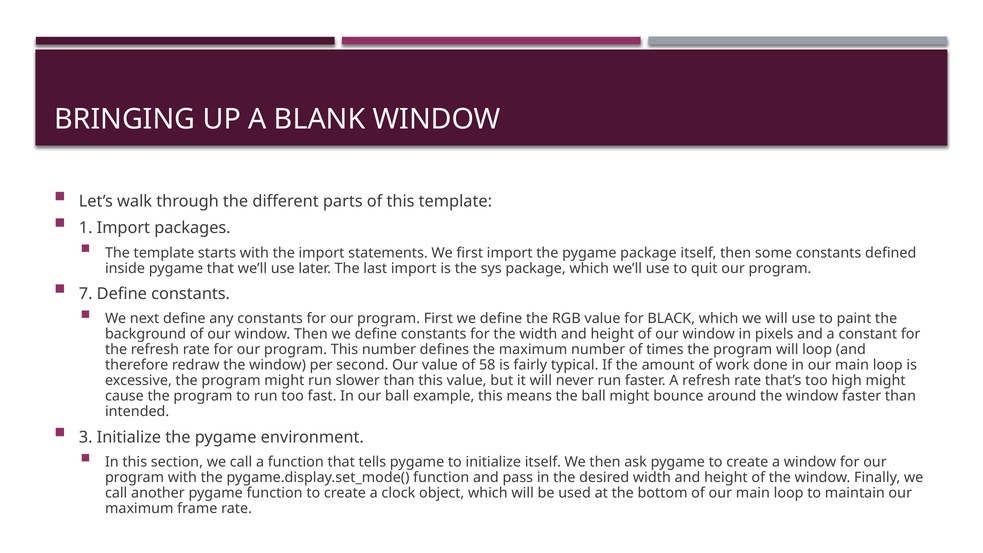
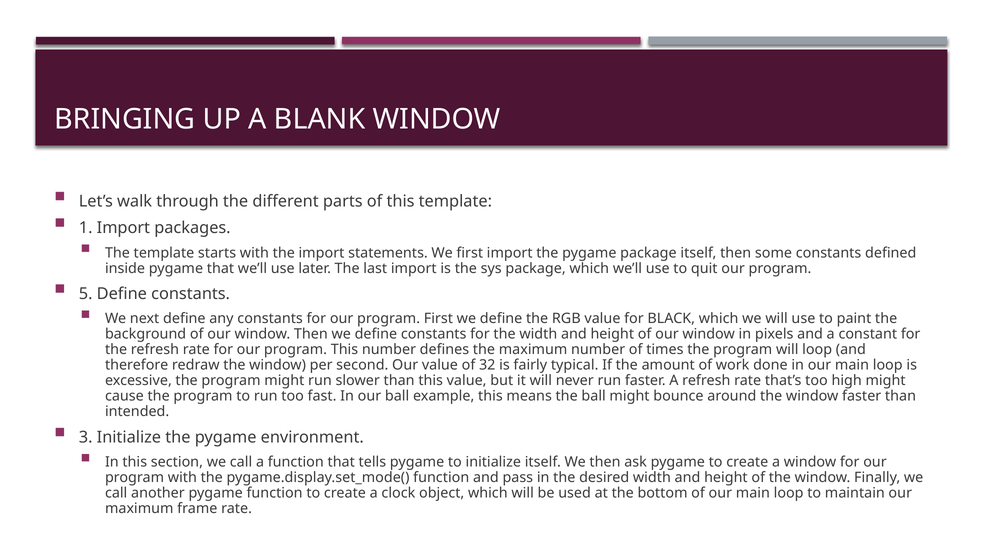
7: 7 -> 5 (86, 294)
58: 58 -> 32 (487, 365)
